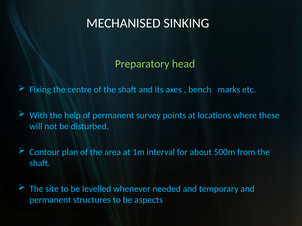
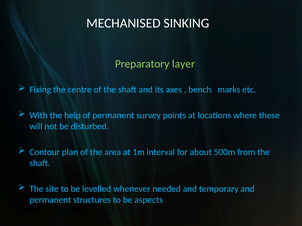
head: head -> layer (183, 64)
